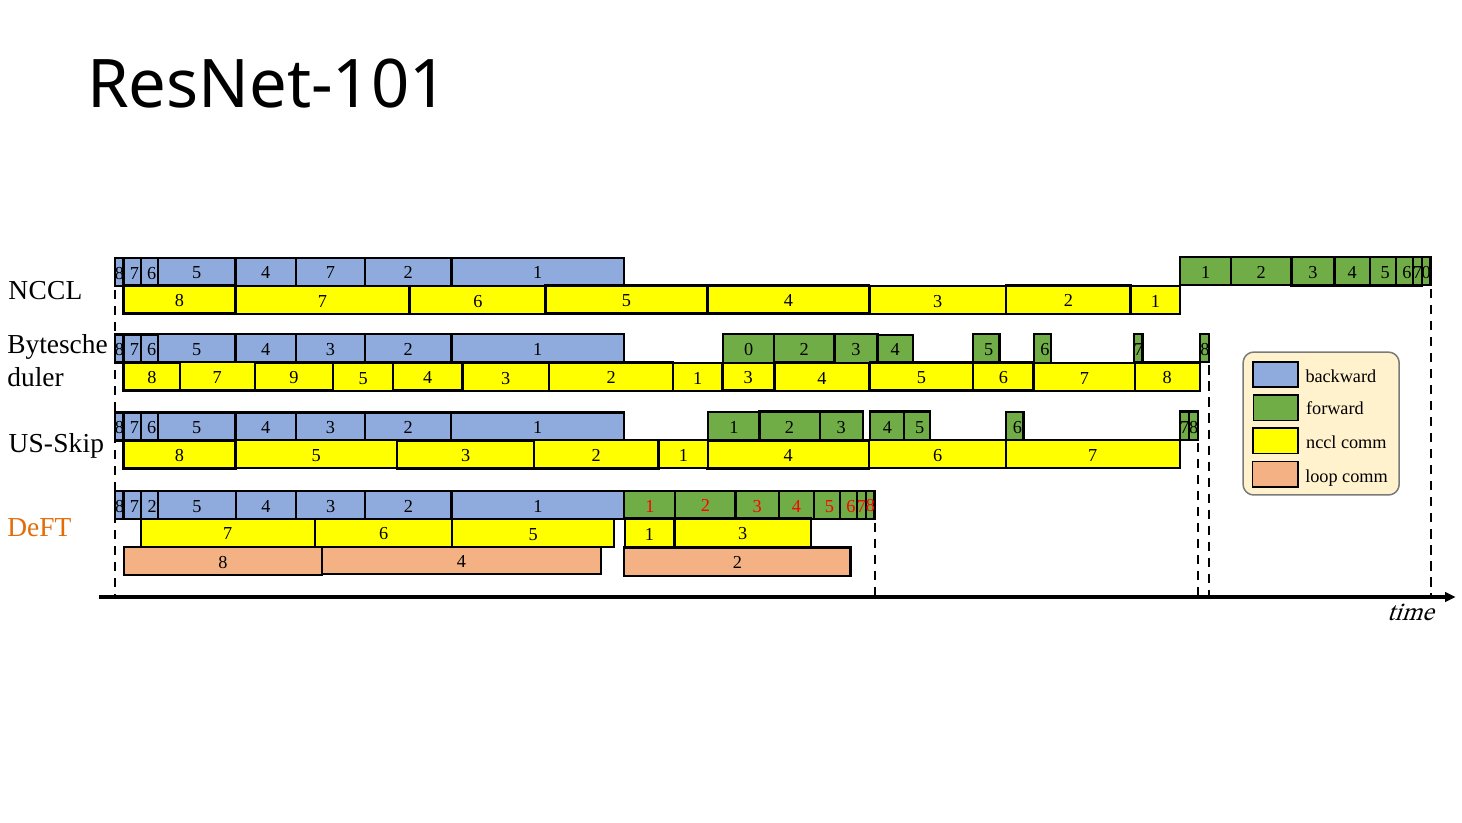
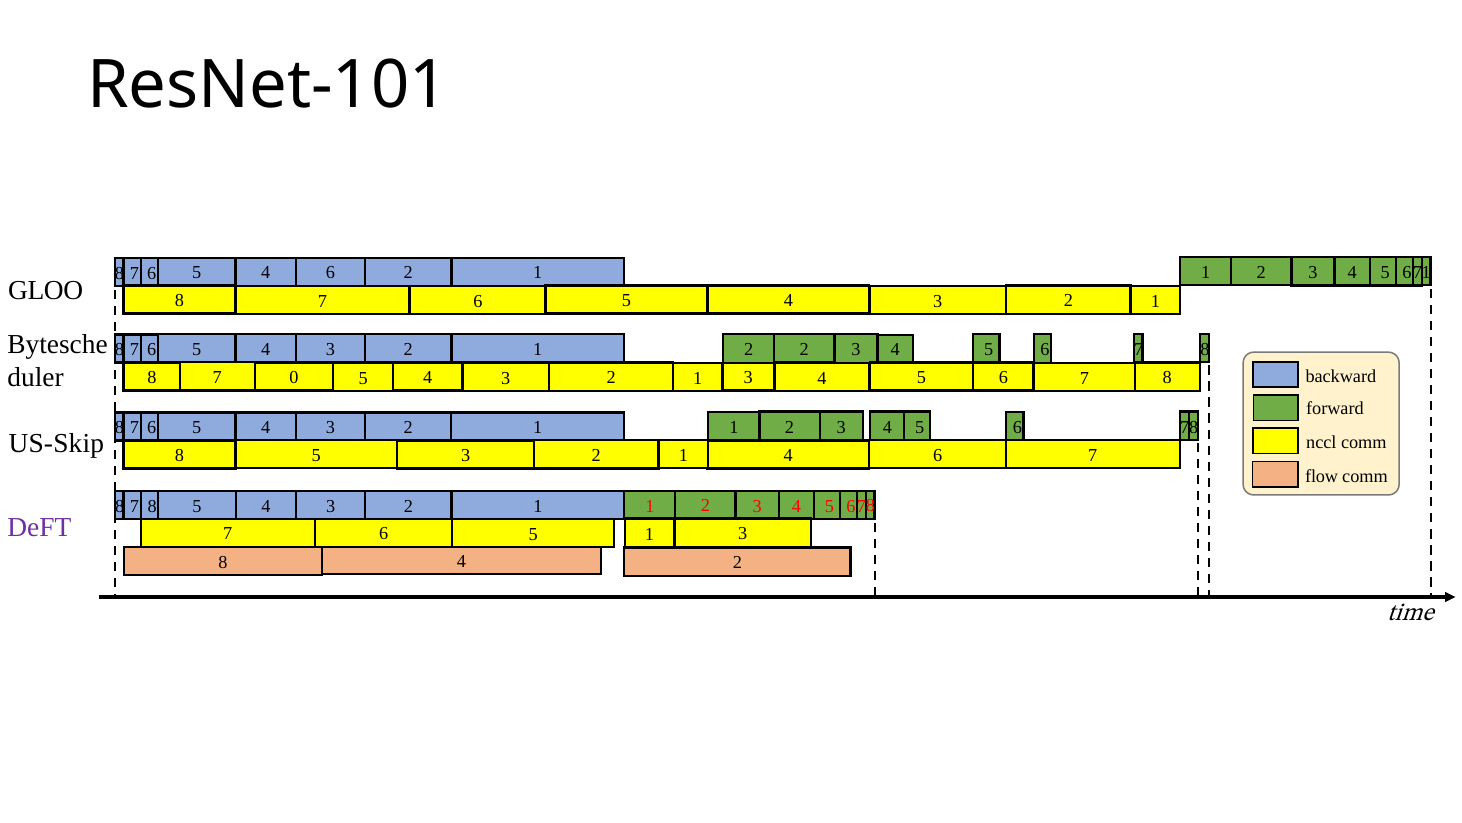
6 0: 0 -> 1 (1426, 272)
5 4 7: 7 -> 6 (330, 273)
NCCL: NCCL -> GLOO (46, 290)
8 0: 0 -> 2 (749, 350)
9: 9 -> 0 (294, 377)
loop: loop -> flow (1322, 476)
2: 2 -> 8 (152, 506)
DeFT colour: orange -> purple (39, 527)
